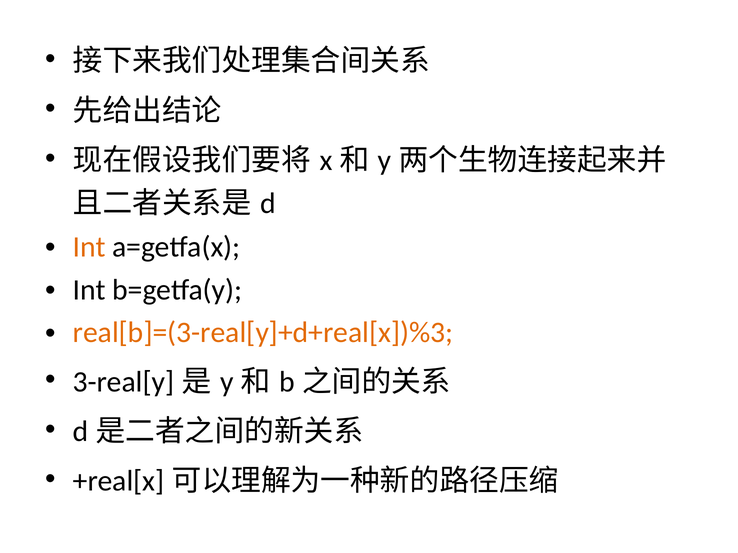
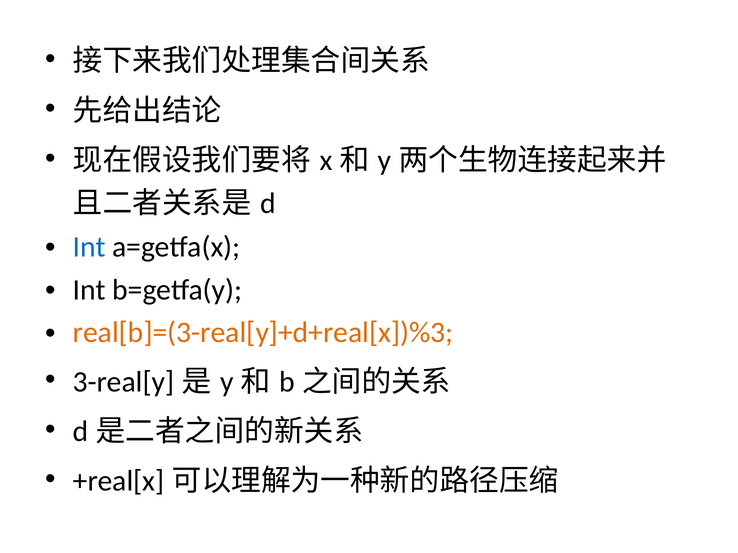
Int colour: orange -> blue (89, 247)
